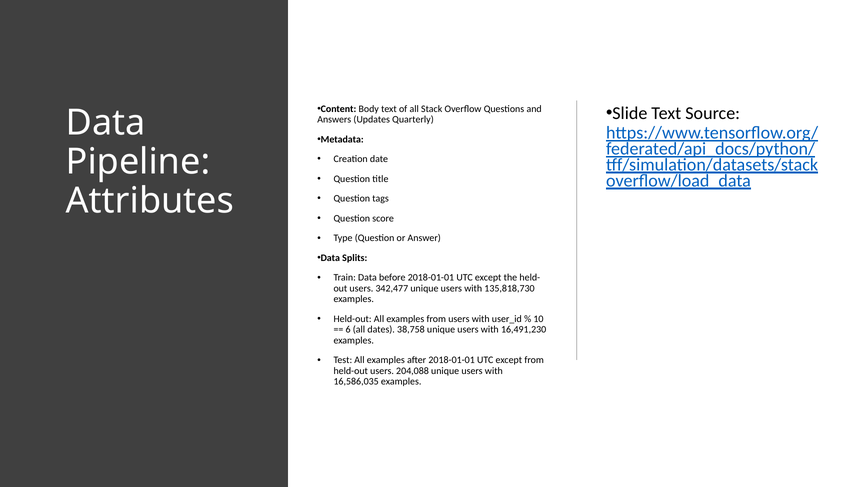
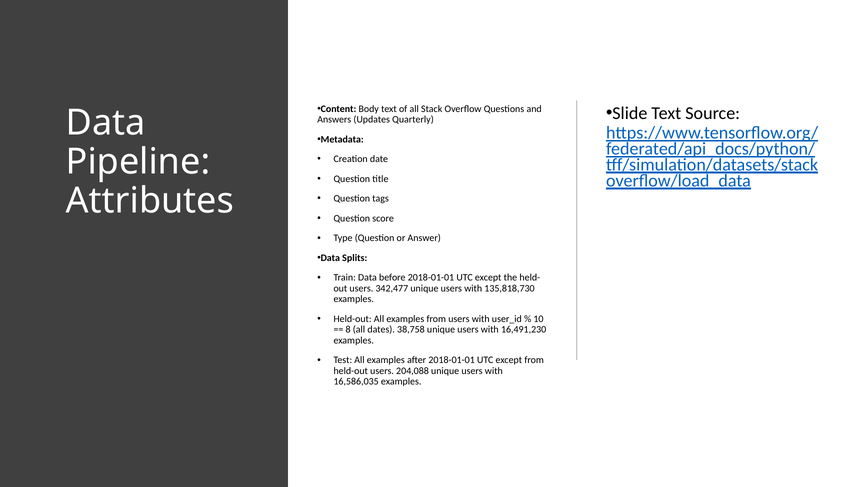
6: 6 -> 8 (348, 329)
